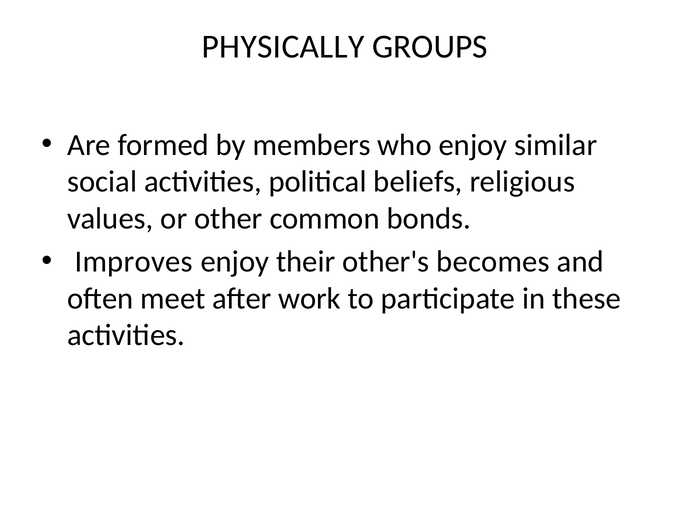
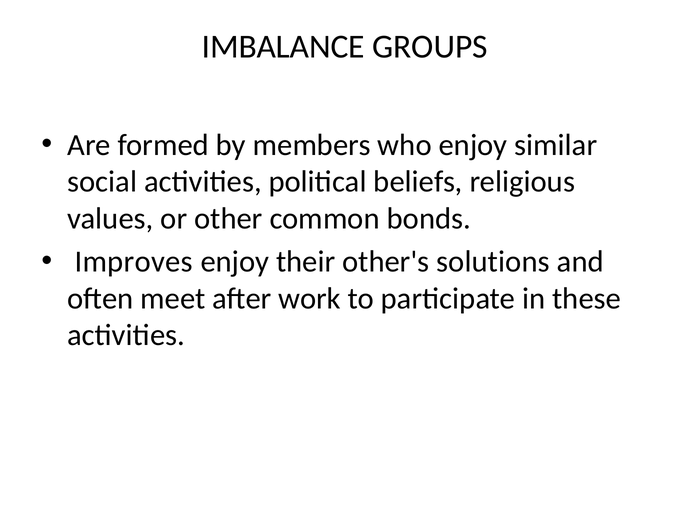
PHYSICALLY: PHYSICALLY -> IMBALANCE (283, 47)
becomes: becomes -> solutions (493, 261)
